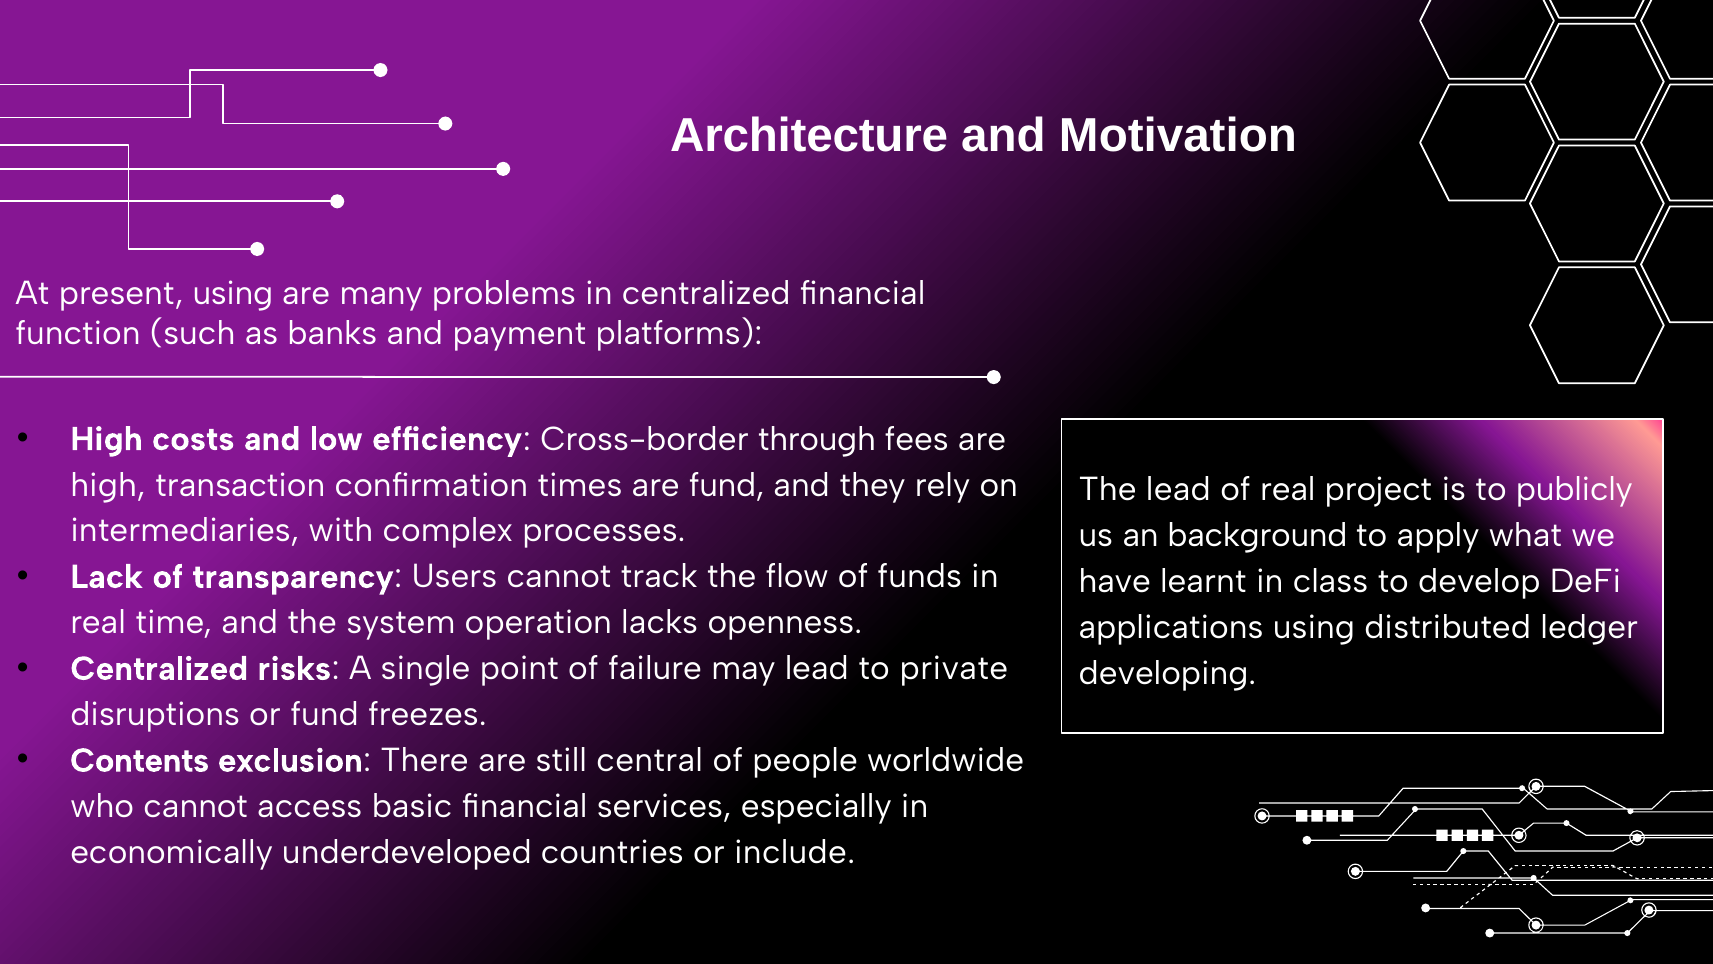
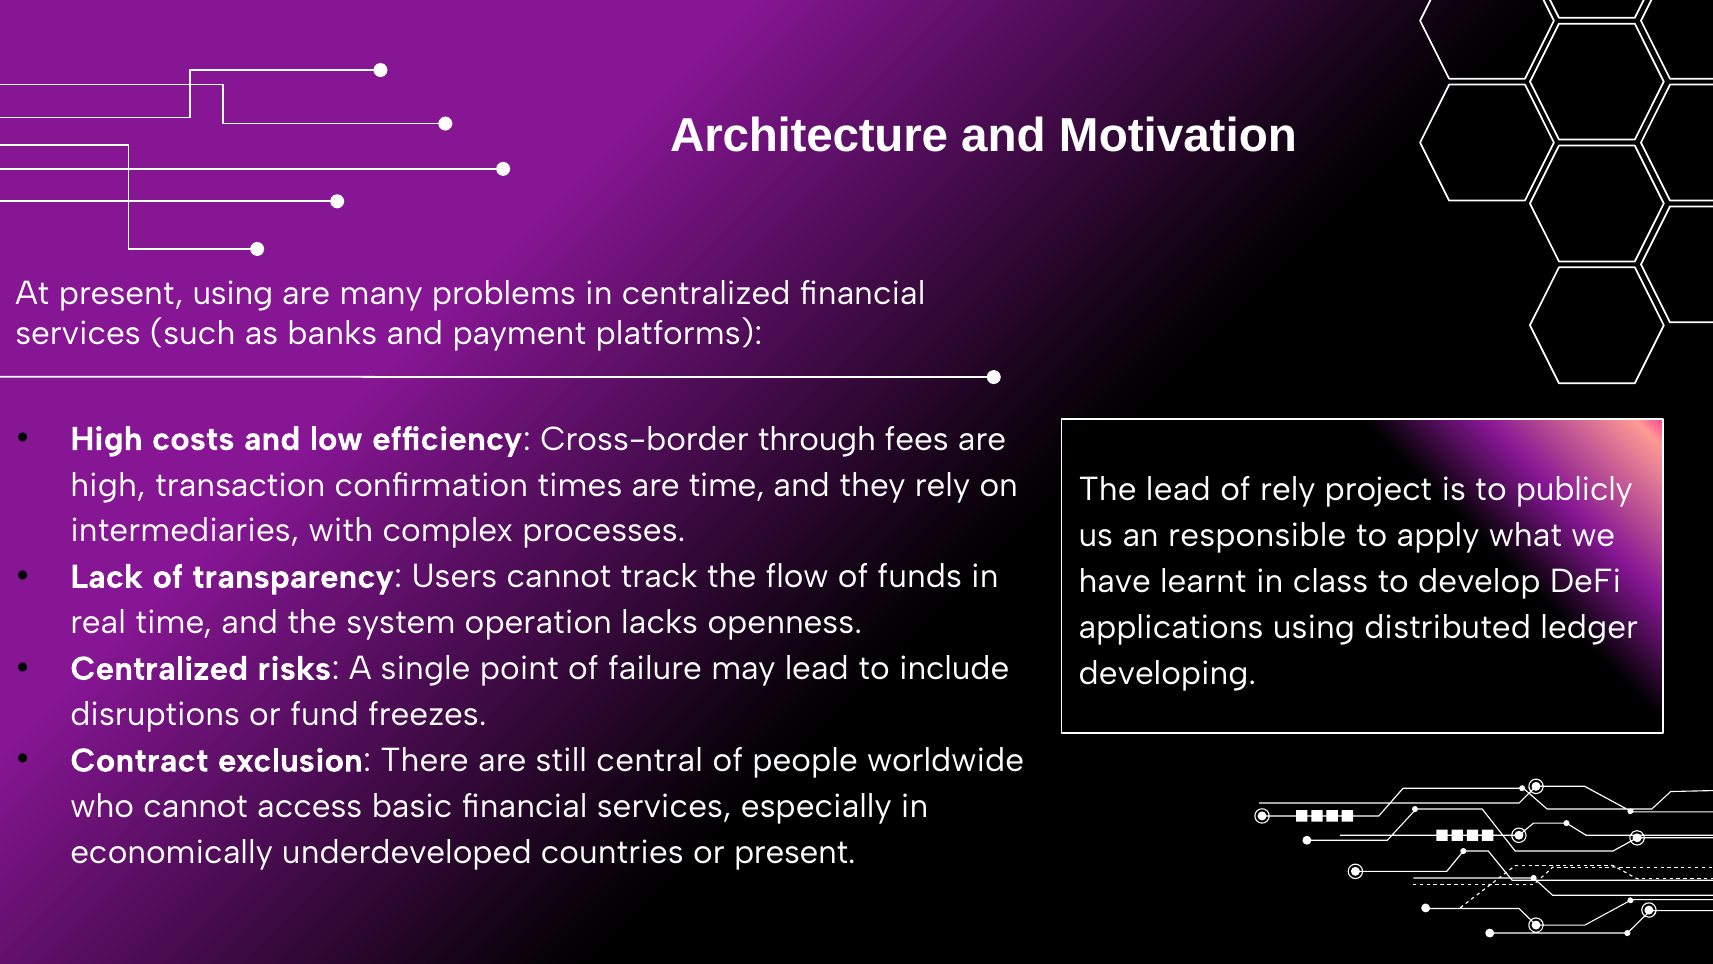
function: function -> services (78, 333)
are fund: fund -> time (727, 485)
of real: real -> rely (1288, 489)
background: background -> responsible (1257, 535)
private: private -> include (954, 669)
Contents: Contents -> Contract (139, 760)
or include: include -> present (795, 852)
